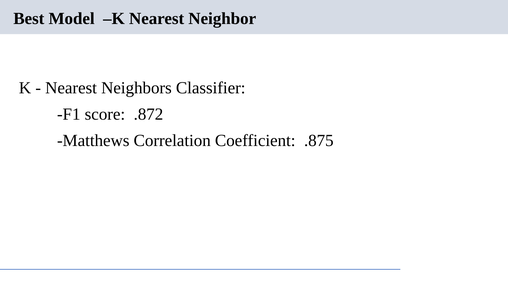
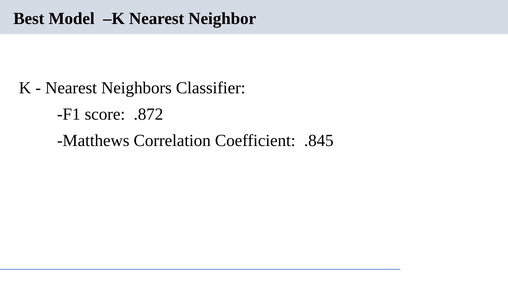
.875: .875 -> .845 (319, 141)
